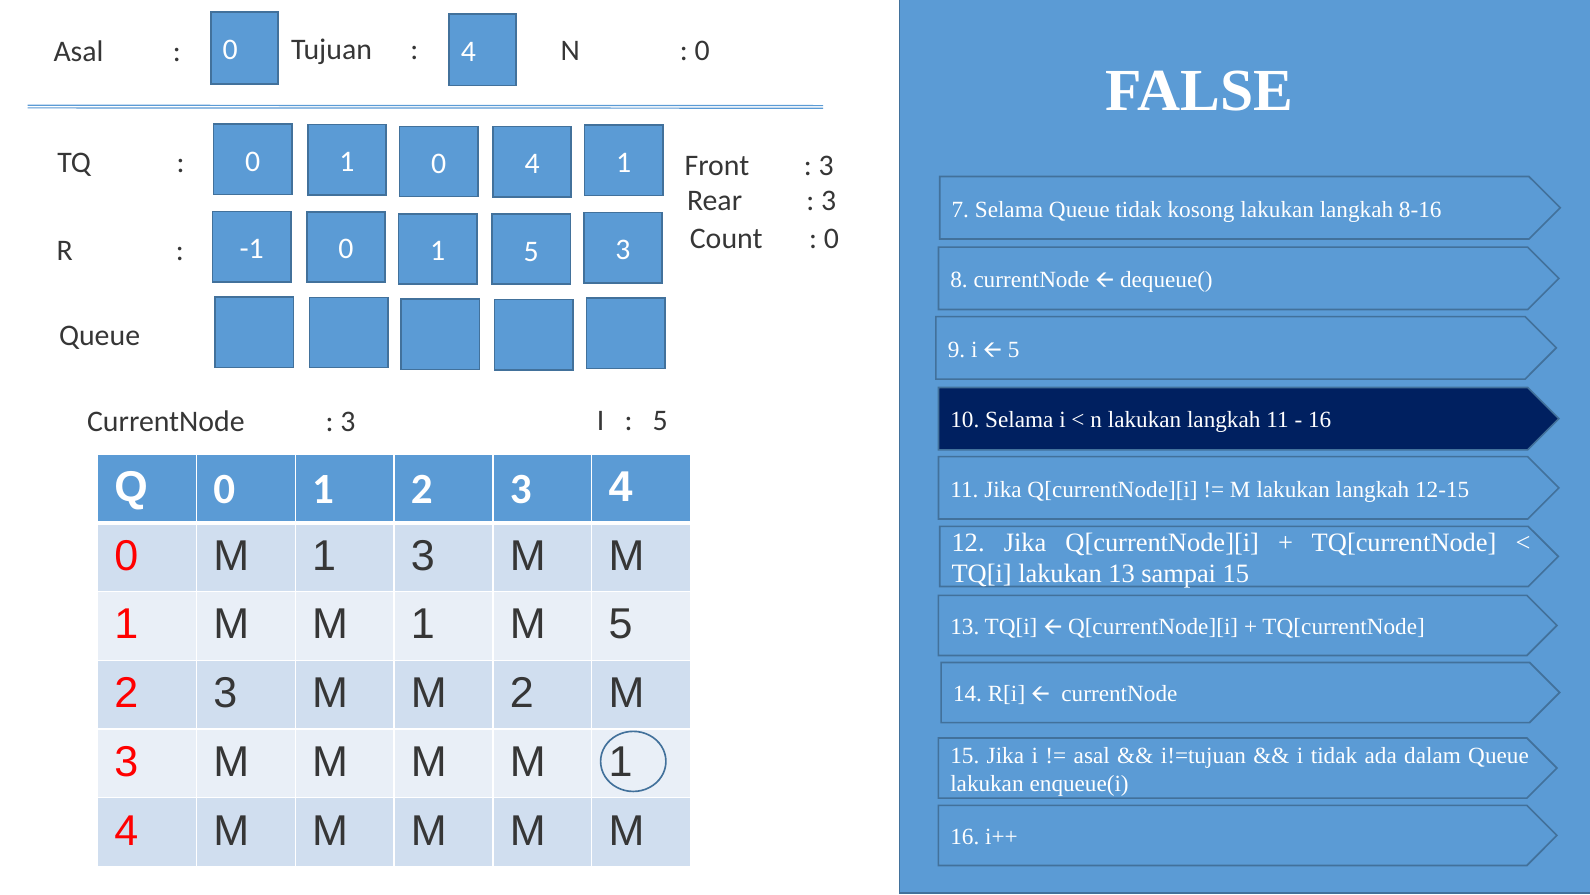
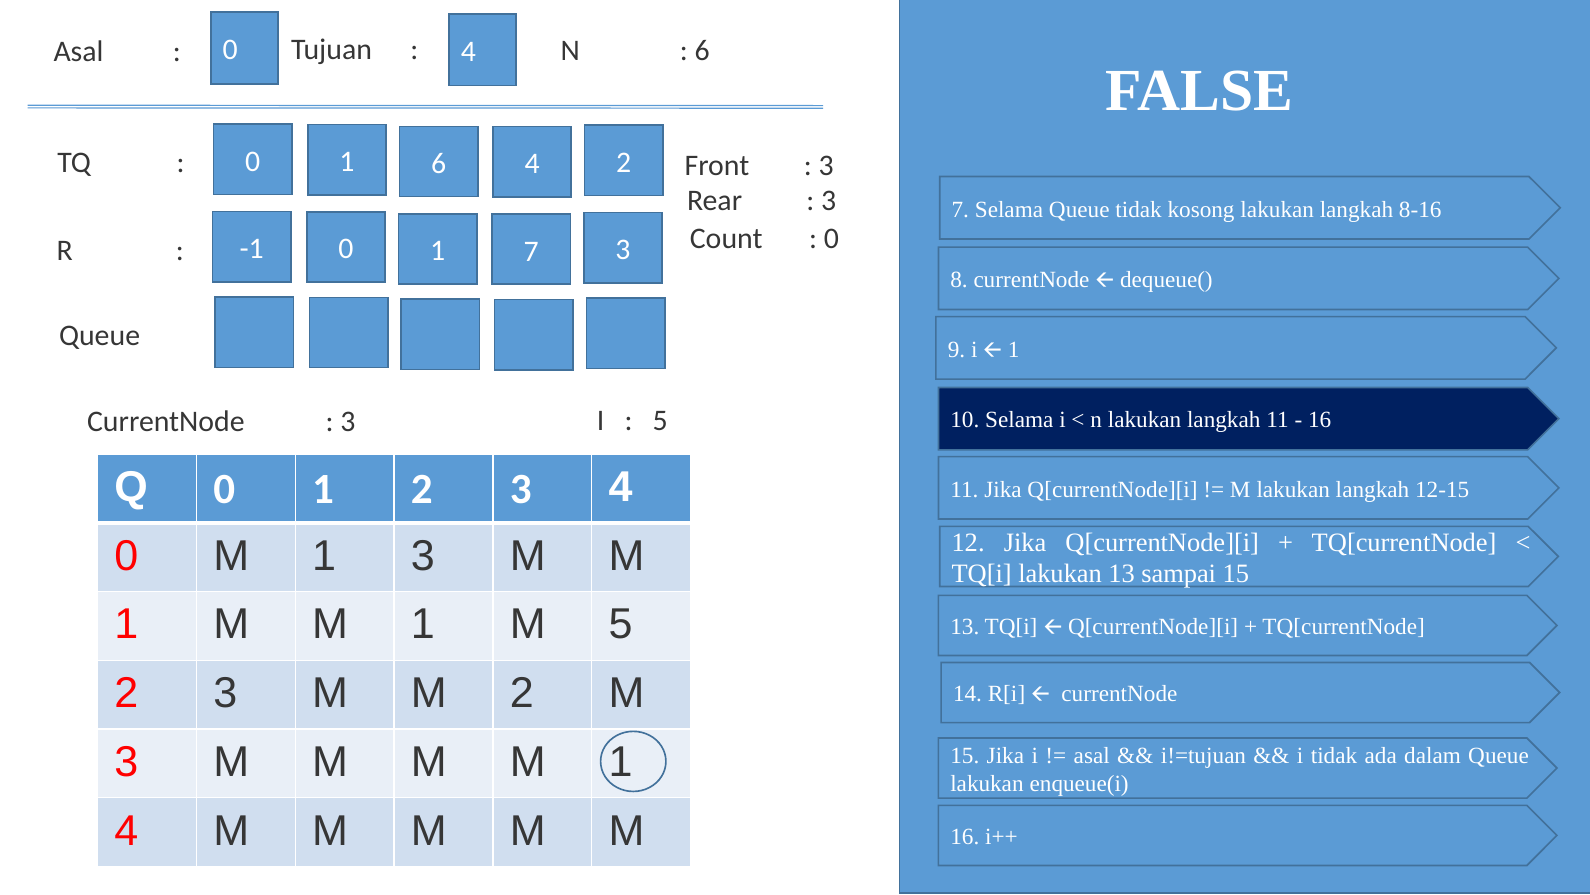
0: 0 -> 6 (702, 50)
1 0: 0 -> 6 (439, 163)
4 1: 1 -> 2 (624, 162)
1 5: 5 -> 7 (531, 251)
i 5: 5 -> 1 (1014, 349)
